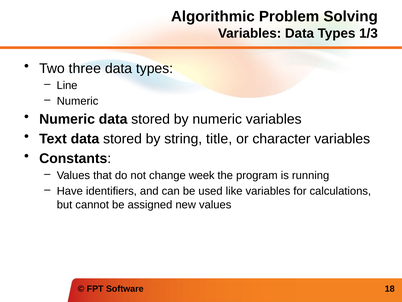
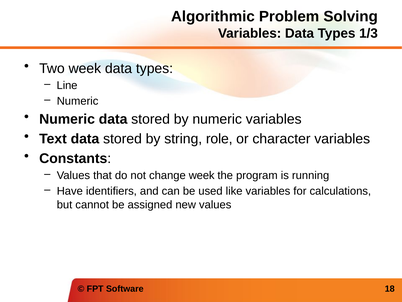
Two three: three -> week (85, 68)
title: title -> role (219, 139)
